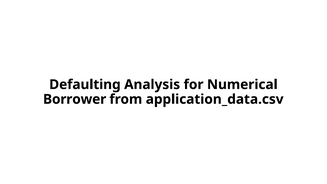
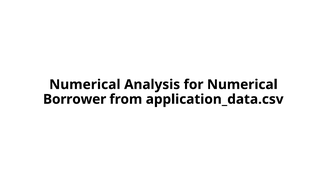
Defaulting: Defaulting -> Numerical (85, 85)
